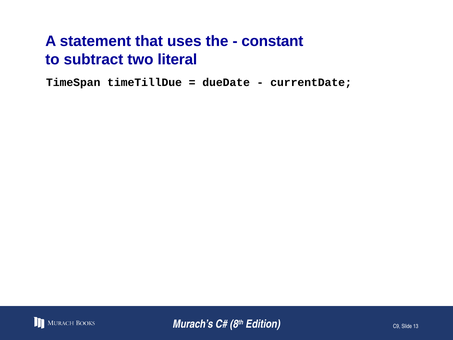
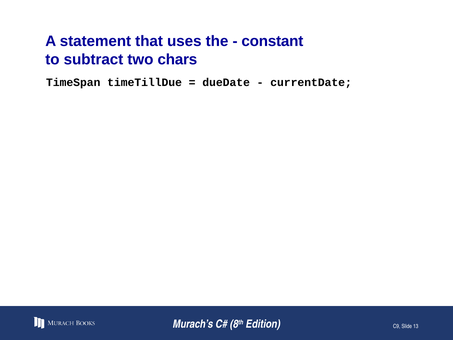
literal: literal -> chars (177, 59)
